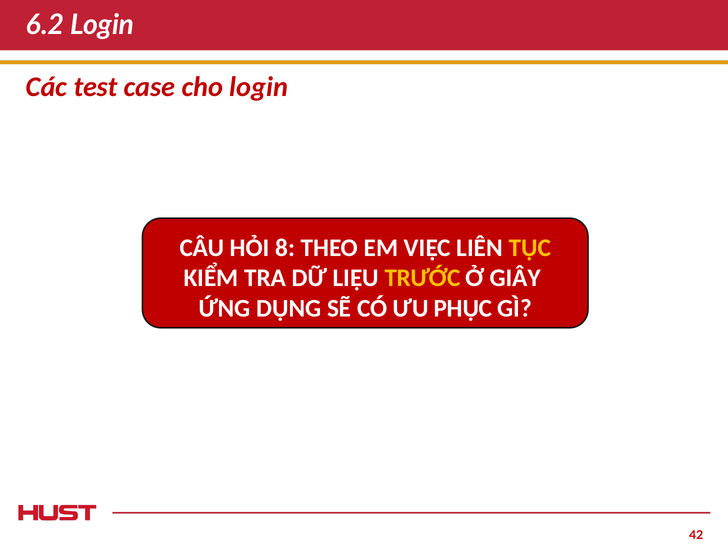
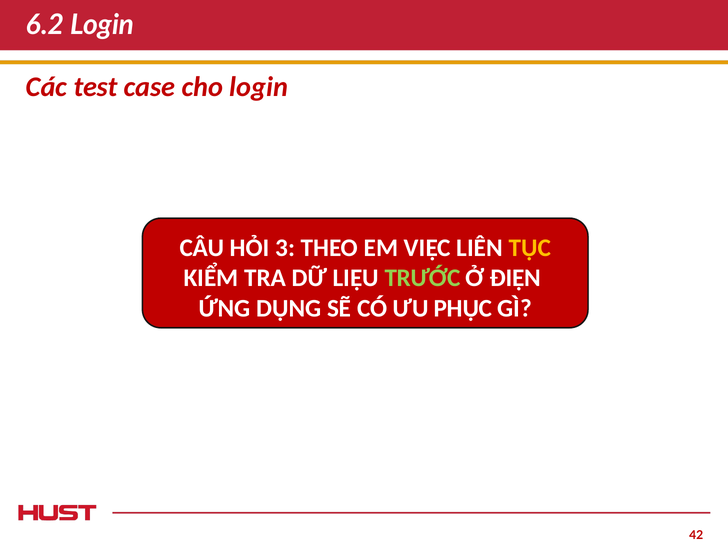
8: 8 -> 3 (285, 248)
TRƯỚC colour: yellow -> light green (423, 278)
GIÂY: GIÂY -> ĐIỆN (515, 278)
